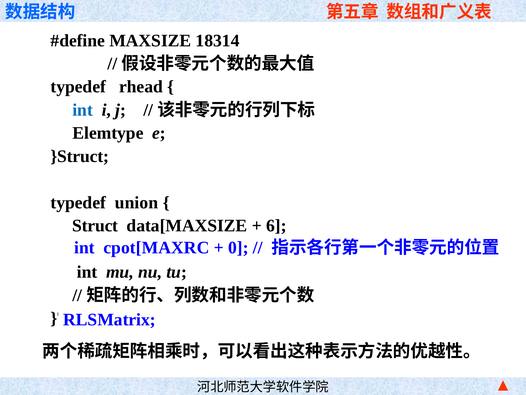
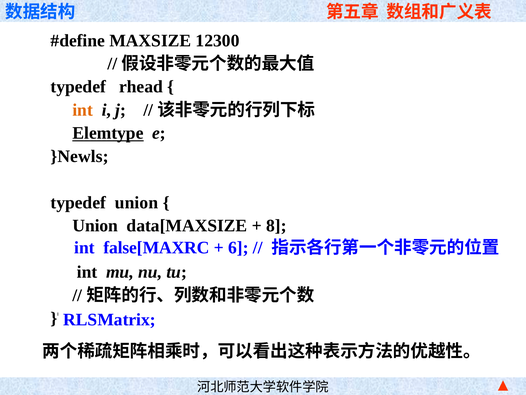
18314: 18314 -> 12300 (218, 40)
int colour: blue -> orange (83, 110)
Elemtype underline: none -> present (108, 133)
}Struct: }Struct -> }Newls (80, 156)
Struct: Struct -> Union (95, 226)
6: 6 -> 8 (276, 226)
cpot[MAXRC: cpot[MAXRC -> false[MAXRC (156, 247)
0: 0 -> 6 (238, 247)
